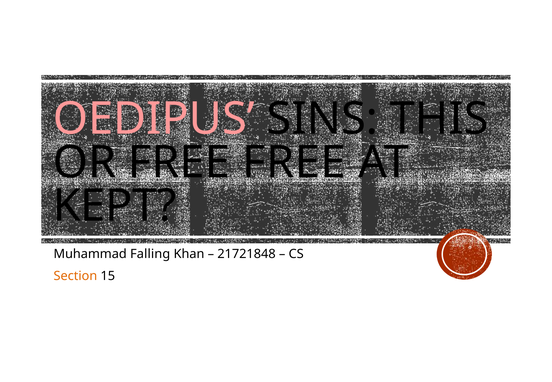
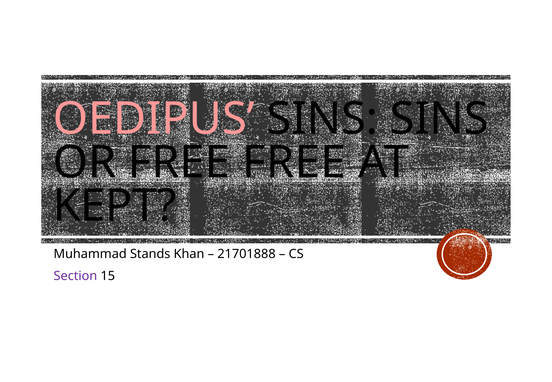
SINS THIS: THIS -> SINS (439, 119)
Falling: Falling -> Stands (150, 254)
21721848: 21721848 -> 21701888 (246, 254)
Section colour: orange -> purple (75, 276)
